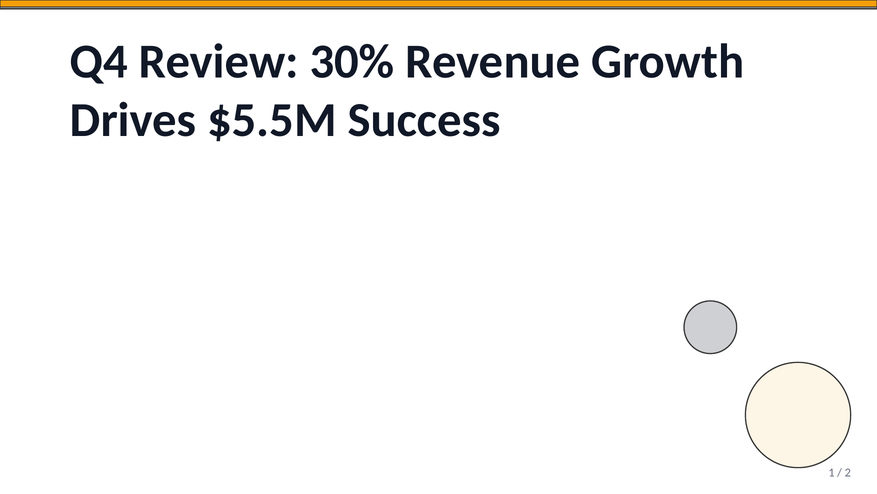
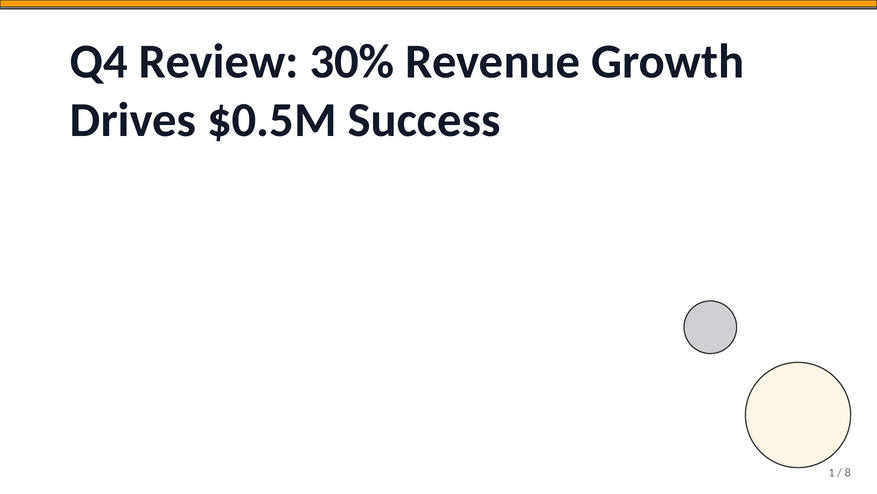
$5.5M: $5.5M -> $0.5M (272, 120)
2: 2 -> 8 (848, 473)
